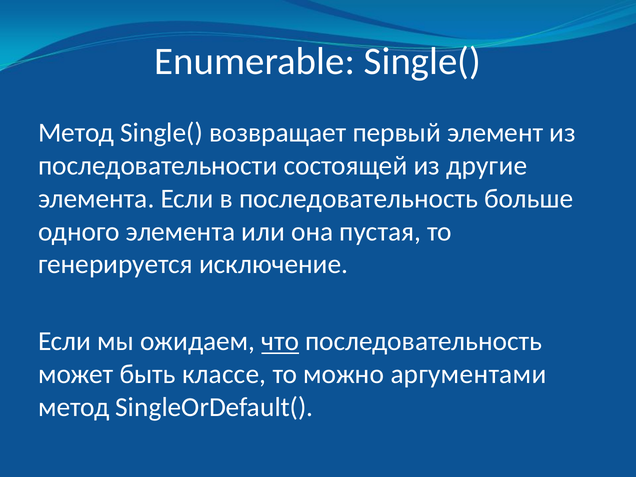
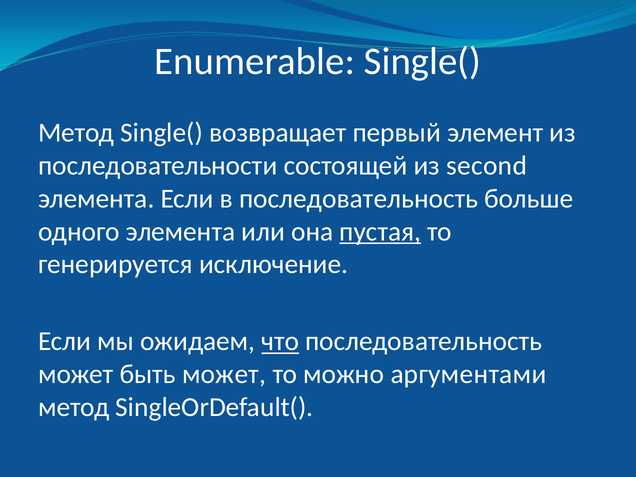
другие: другие -> second (487, 166)
пустая underline: none -> present (380, 231)
быть классе: классе -> может (224, 374)
